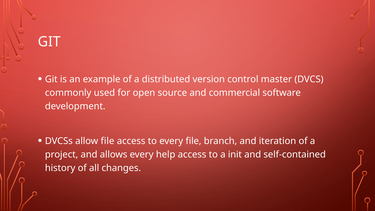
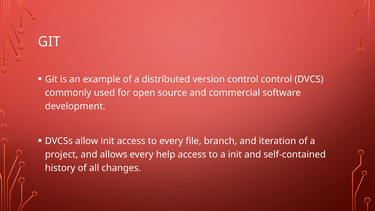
control master: master -> control (276, 79)
allow file: file -> init (108, 141)
